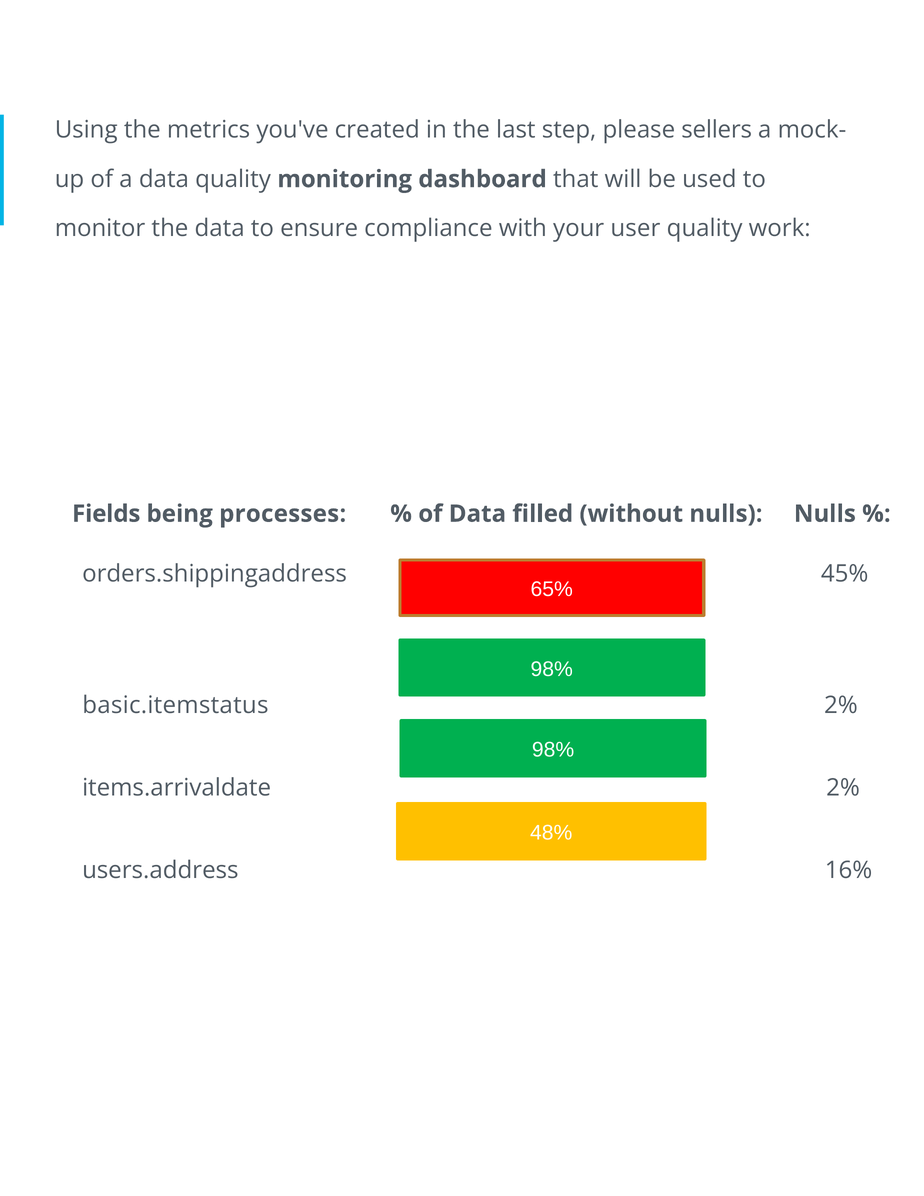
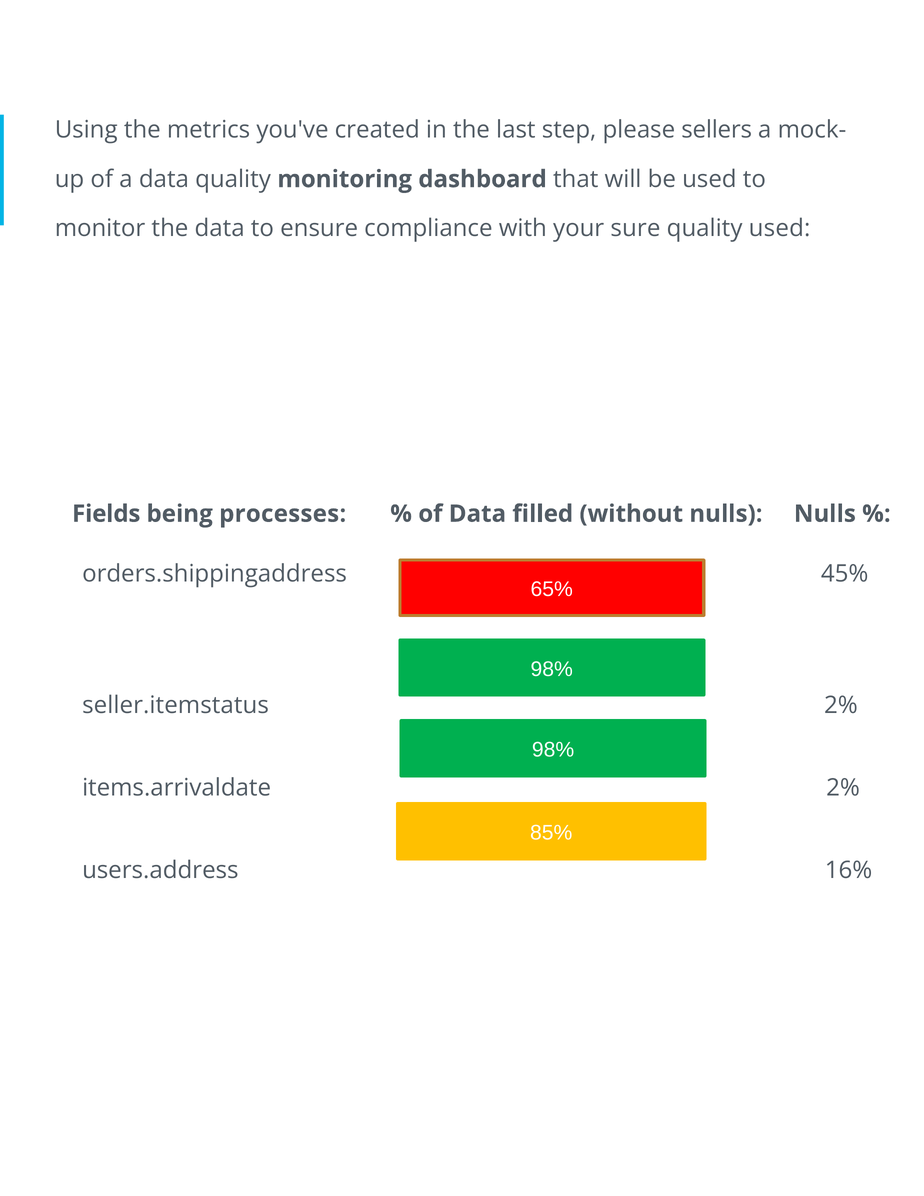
user: user -> sure (635, 228)
quality work: work -> used (780, 228)
basic.itemstatus: basic.itemstatus -> seller.itemstatus (176, 705)
48%: 48% -> 85% (551, 832)
